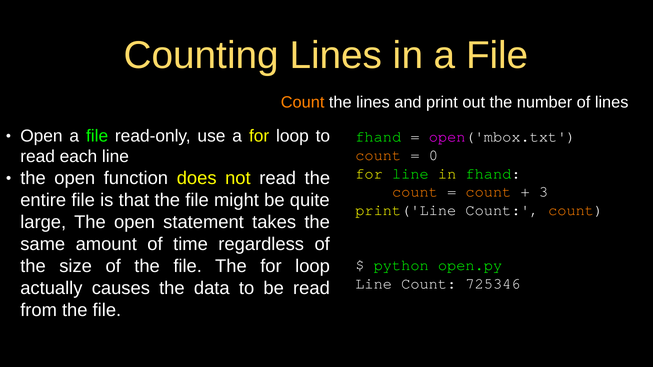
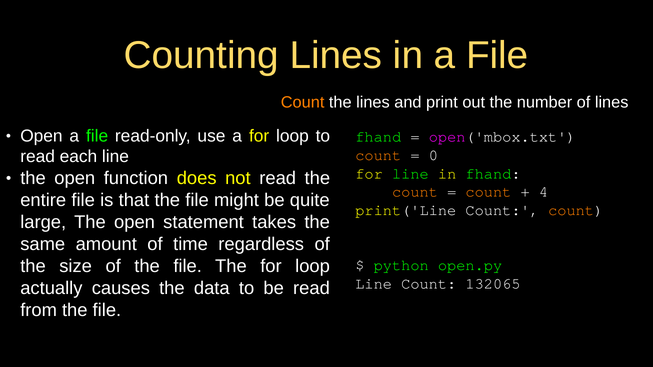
3: 3 -> 4 (544, 192)
725346: 725346 -> 132065 (493, 284)
